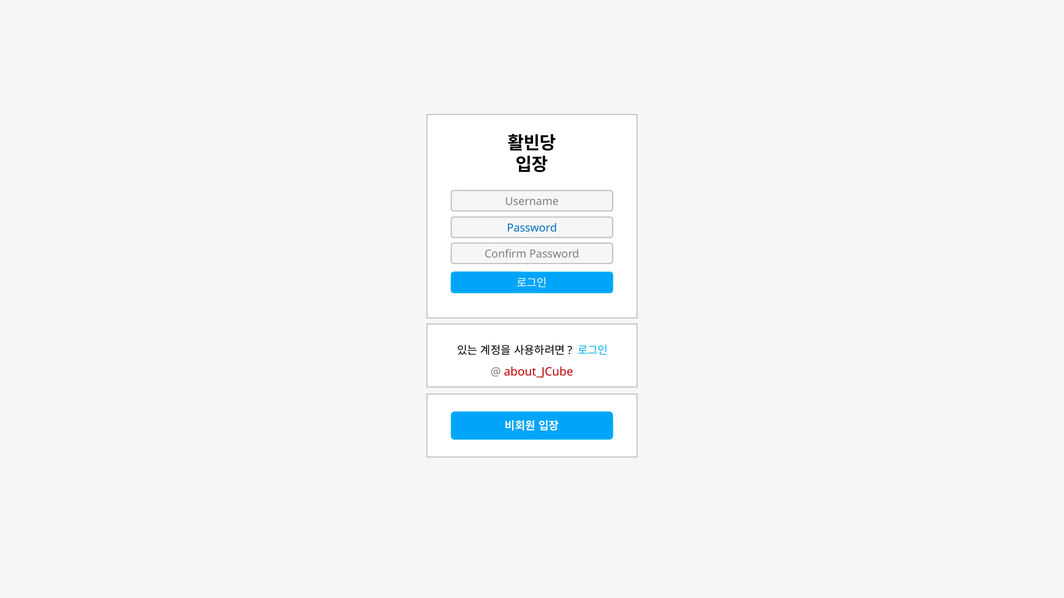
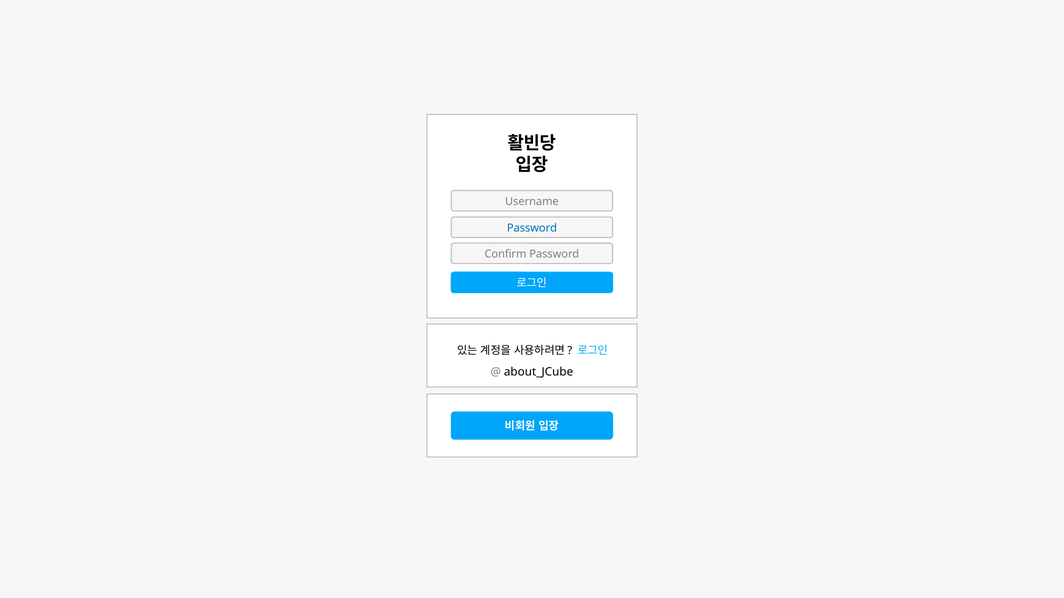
about_JCube colour: red -> black (539, 372)
